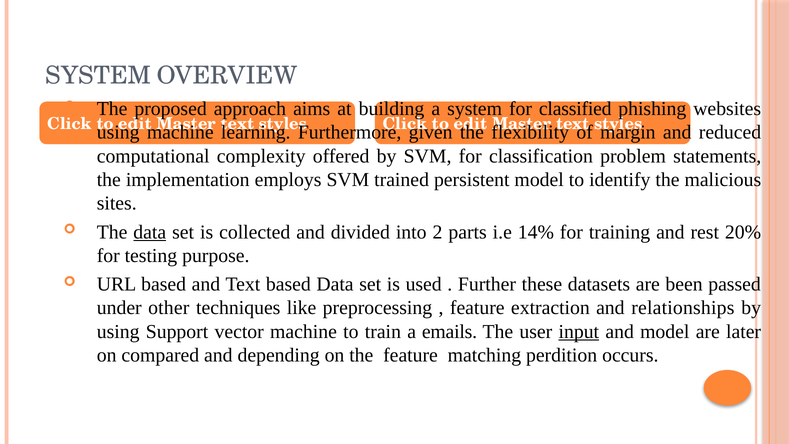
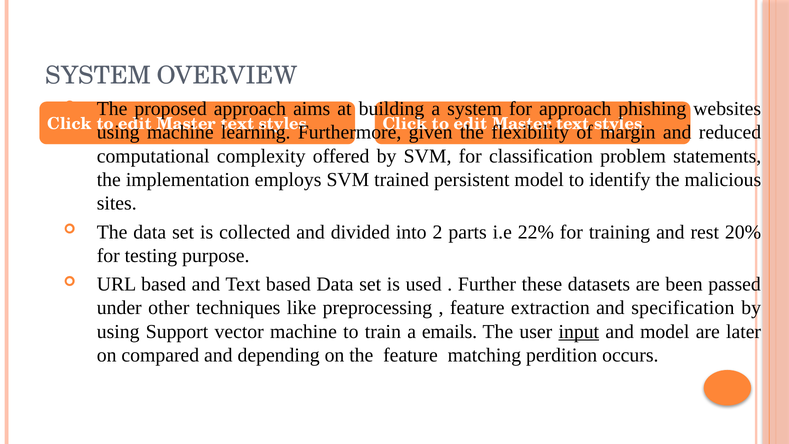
for classified: classified -> approach (575, 109)
data underline: present -> none (150, 232)
14%: 14% -> 22% (536, 232)
relationships: relationships -> specification (683, 308)
